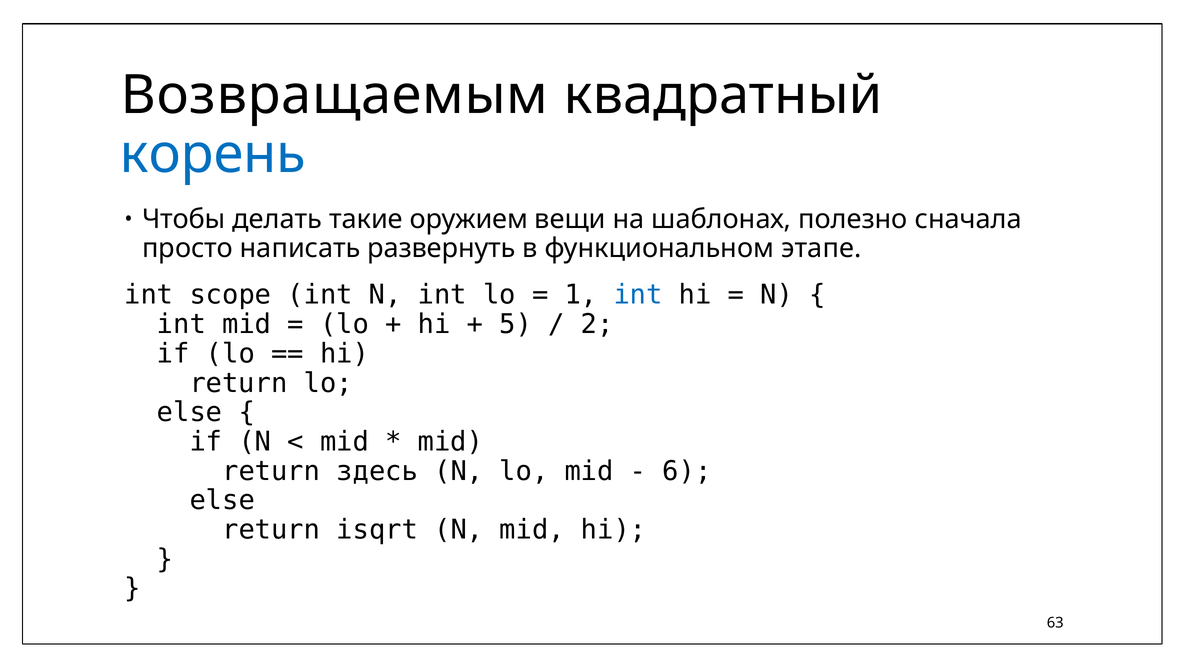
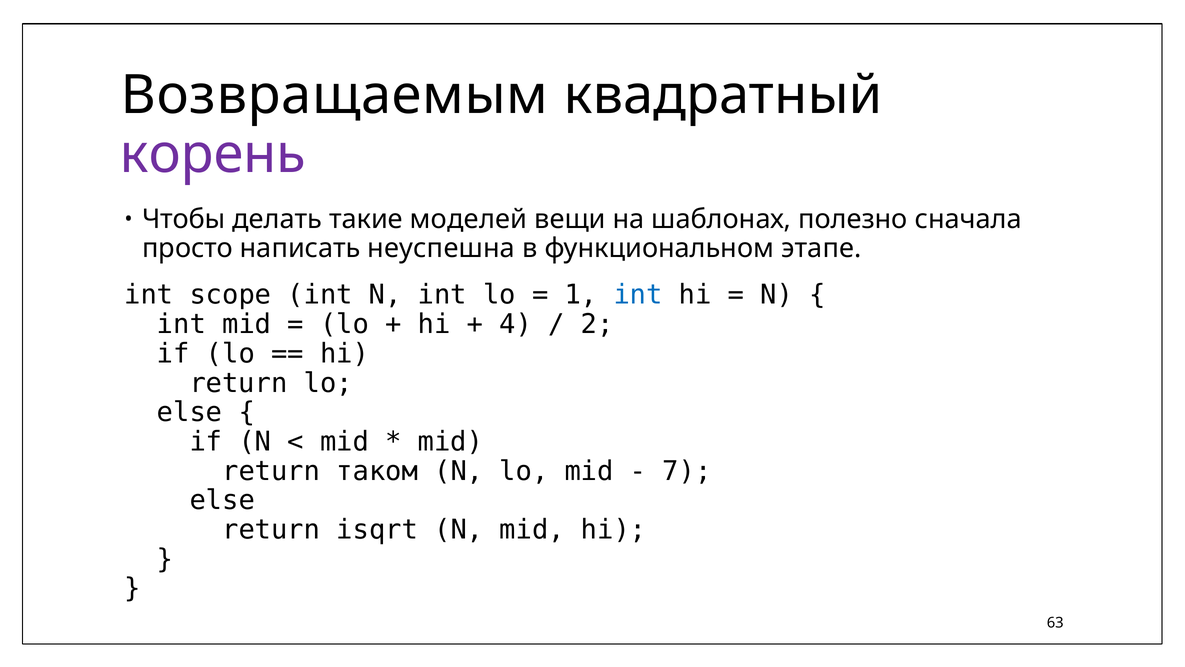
корень colour: blue -> purple (213, 154)
оружием: оружием -> моделей (469, 219)
развернуть: развернуть -> неуспешна (441, 248)
5: 5 -> 4 (516, 324)
здесь: здесь -> таком (377, 471)
6: 6 -> 7 (687, 471)
